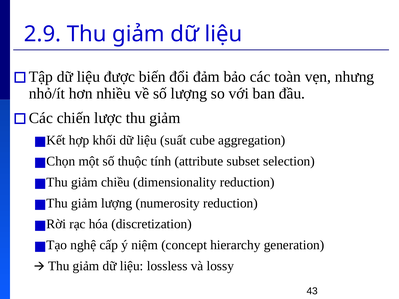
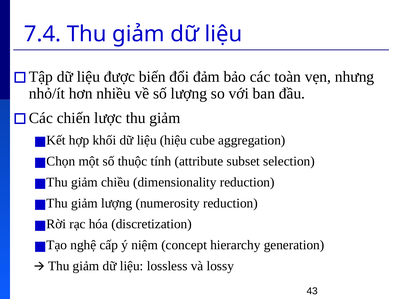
2.9: 2.9 -> 7.4 (43, 34)
suất: suất -> hiệu (173, 140)
